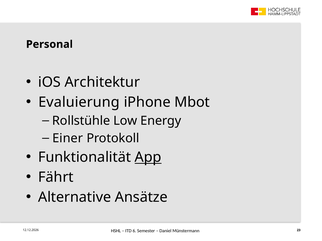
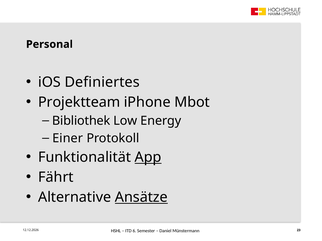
Architektur: Architektur -> Definiertes (102, 82)
Evaluierung: Evaluierung -> Projektteam (79, 102)
Rollstühle: Rollstühle -> Bibliothek (81, 121)
Ansätze underline: none -> present (141, 198)
